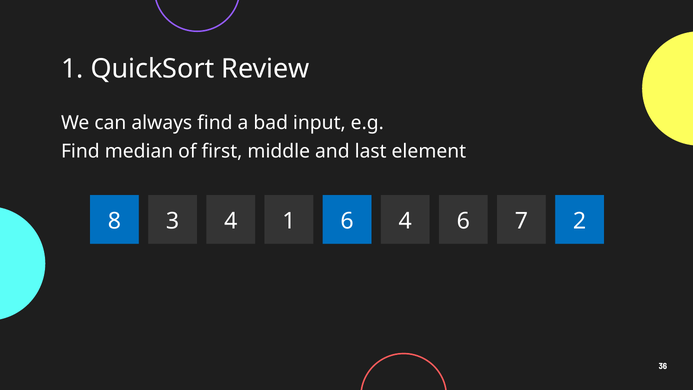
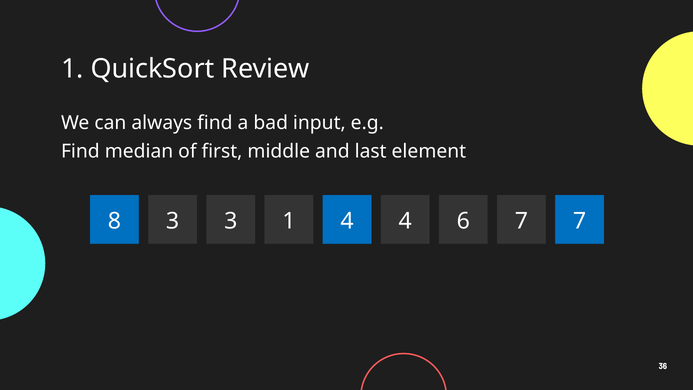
3 4: 4 -> 3 (231, 221)
1 6: 6 -> 4 (347, 221)
7 2: 2 -> 7 (580, 221)
